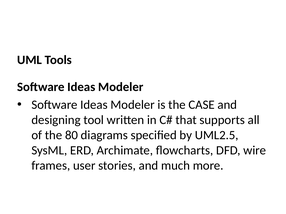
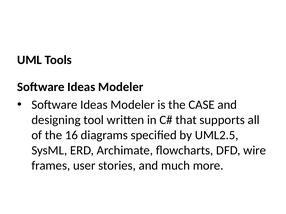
80: 80 -> 16 (71, 135)
